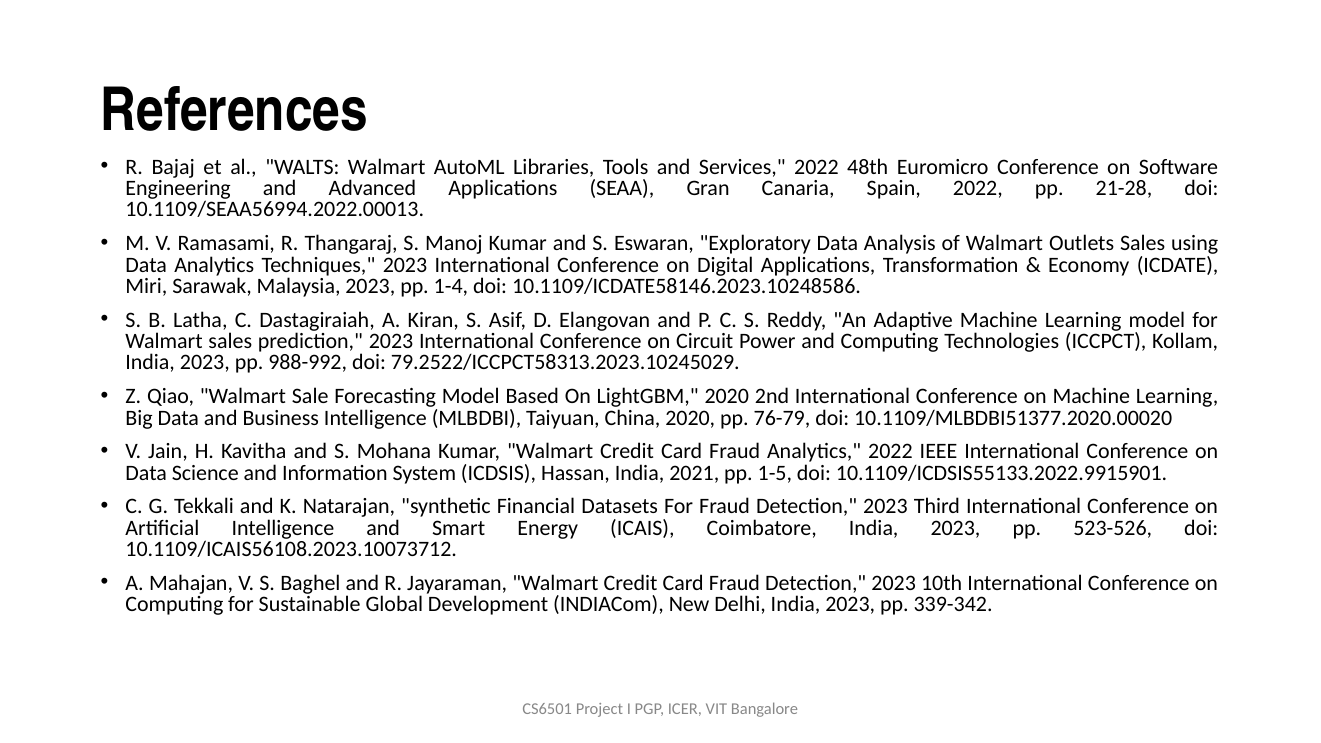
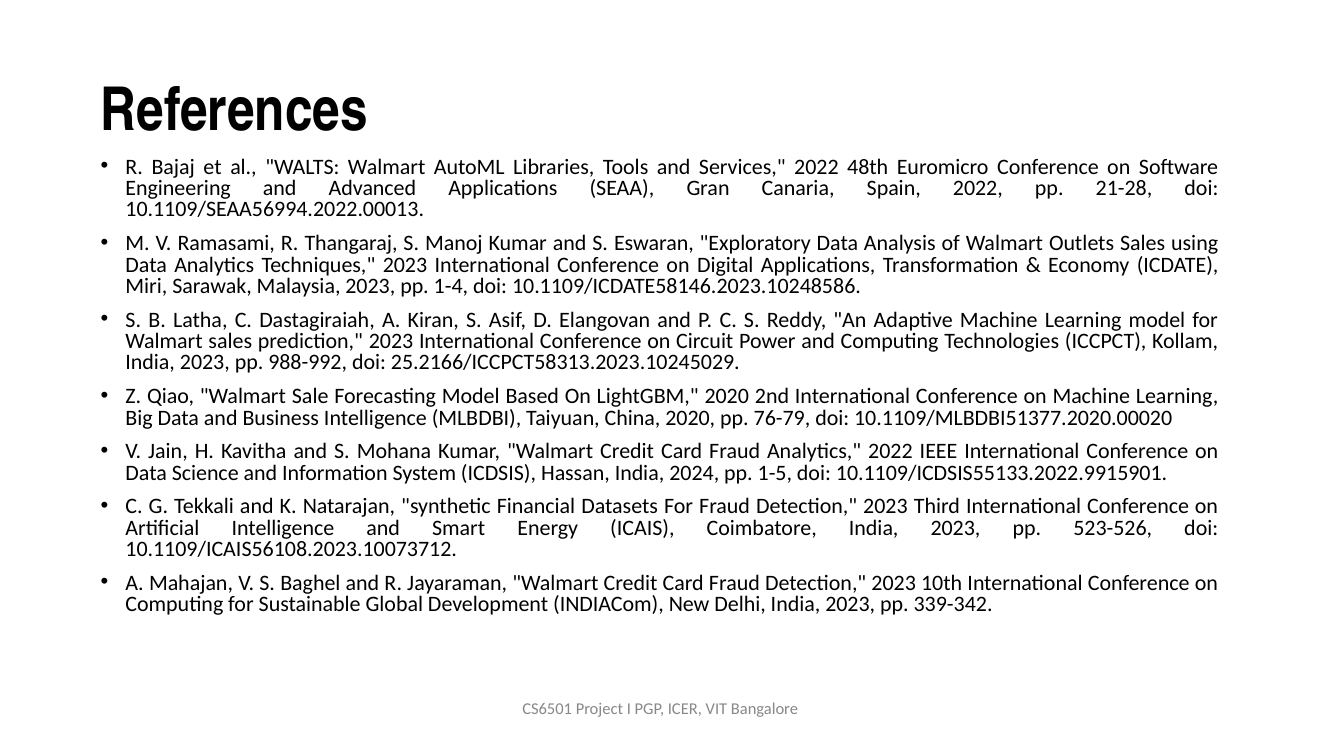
79.2522/ICCPCT58313.2023.10245029: 79.2522/ICCPCT58313.2023.10245029 -> 25.2166/ICCPCT58313.2023.10245029 (565, 363)
2021: 2021 -> 2024 (694, 473)
